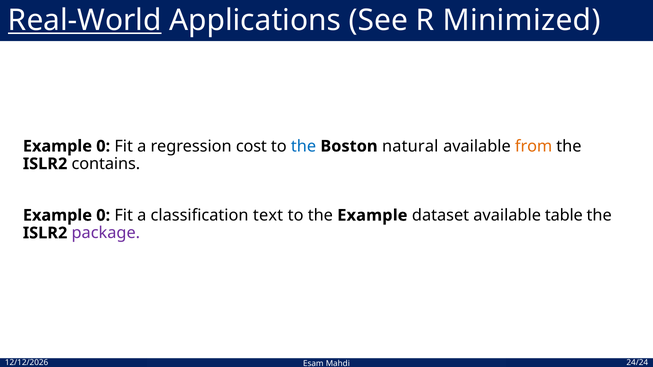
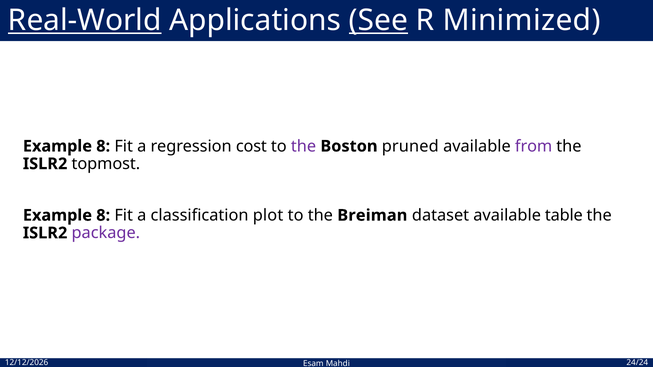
See underline: none -> present (378, 20)
0: 0 -> 8 (103, 146)
the colour: blue -> purple (304, 146)
natural: natural -> pruned (410, 146)
from colour: orange -> purple (534, 146)
contains: contains -> topmost (106, 164)
0: 0 -> 8 (103, 216)
text: text -> plot (268, 216)
the Example: Example -> Breiman (372, 216)
